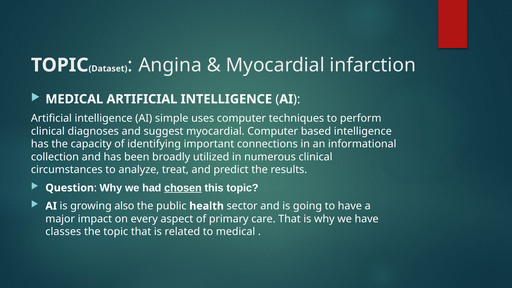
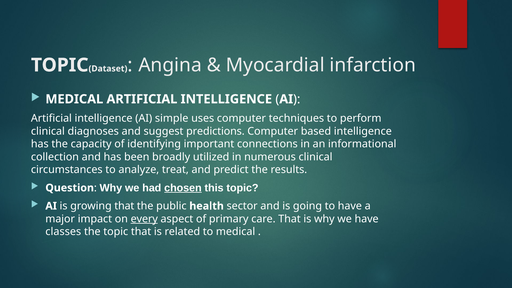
suggest myocardial: myocardial -> predictions (215, 131)
growing also: also -> that (124, 206)
every underline: none -> present (144, 219)
